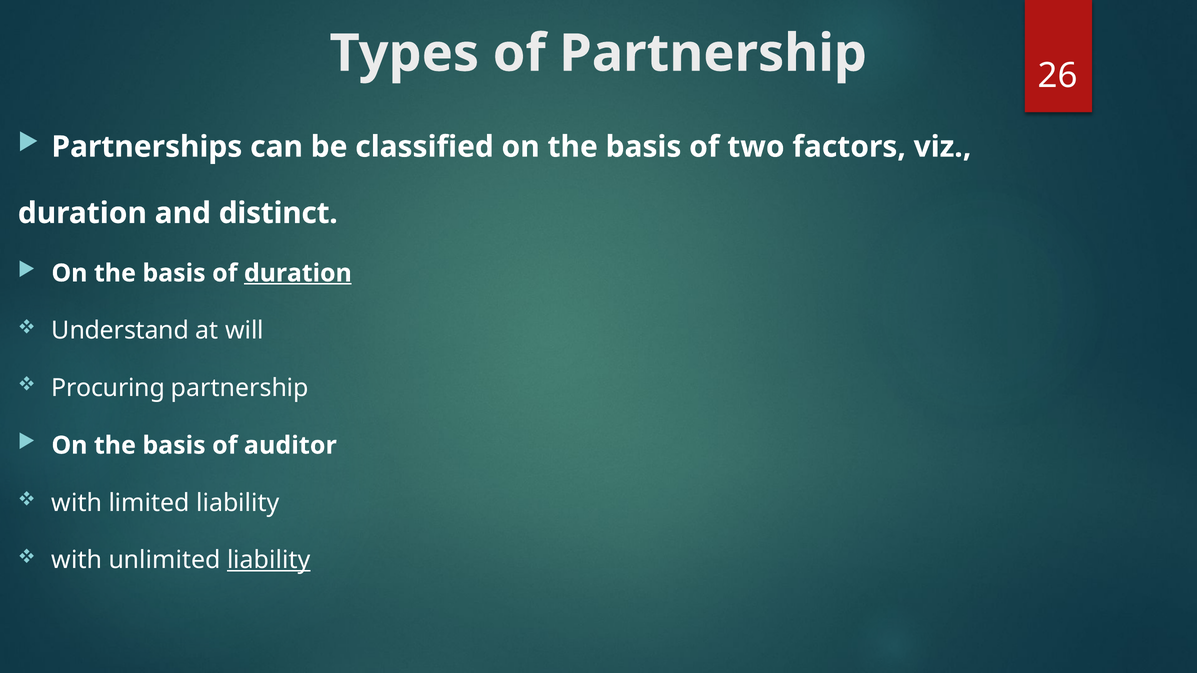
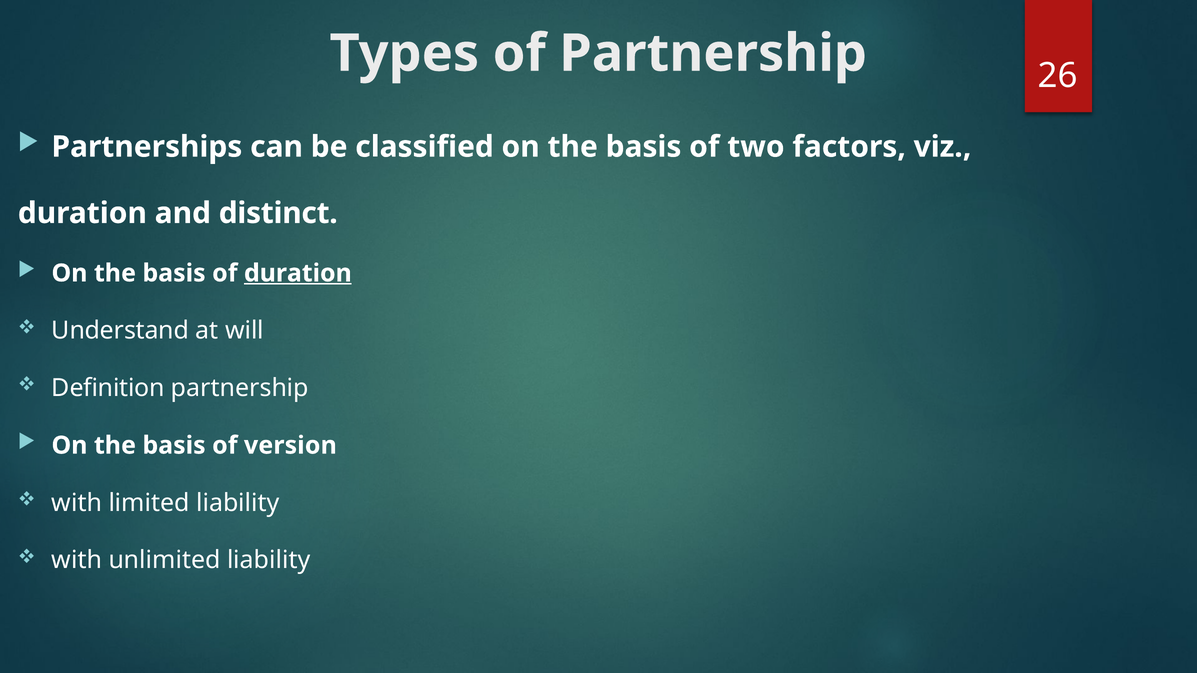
Procuring: Procuring -> Definition (108, 388)
auditor: auditor -> version (290, 446)
liability underline: present -> none (269, 560)
